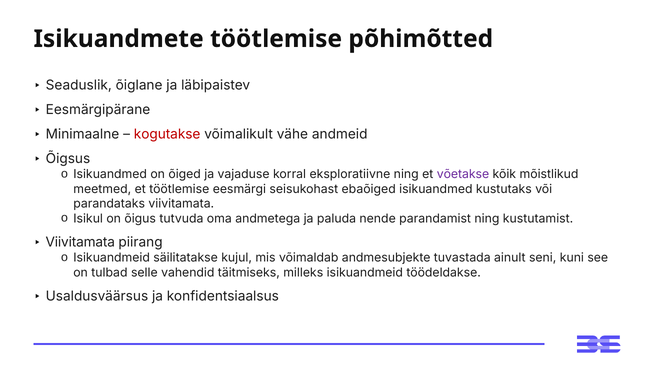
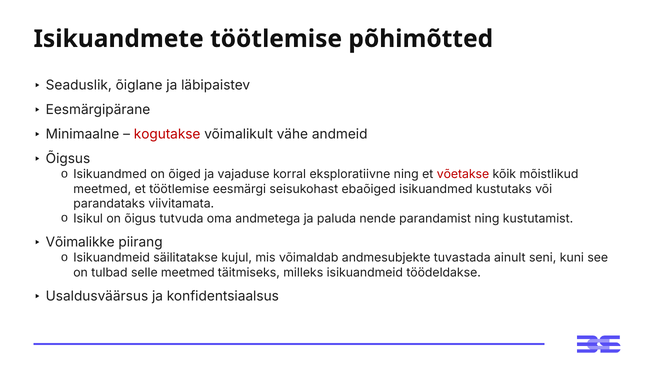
võetakse colour: purple -> red (463, 174)
Viivitamata: Viivitamata -> Võimalikke (80, 242)
selle vahendid: vahendid -> meetmed (188, 272)
